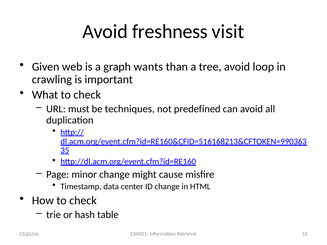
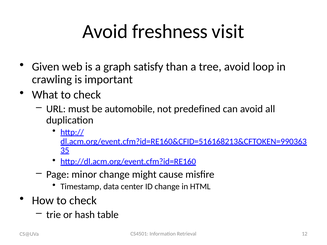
wants: wants -> satisfy (148, 67)
techniques: techniques -> automobile (130, 109)
